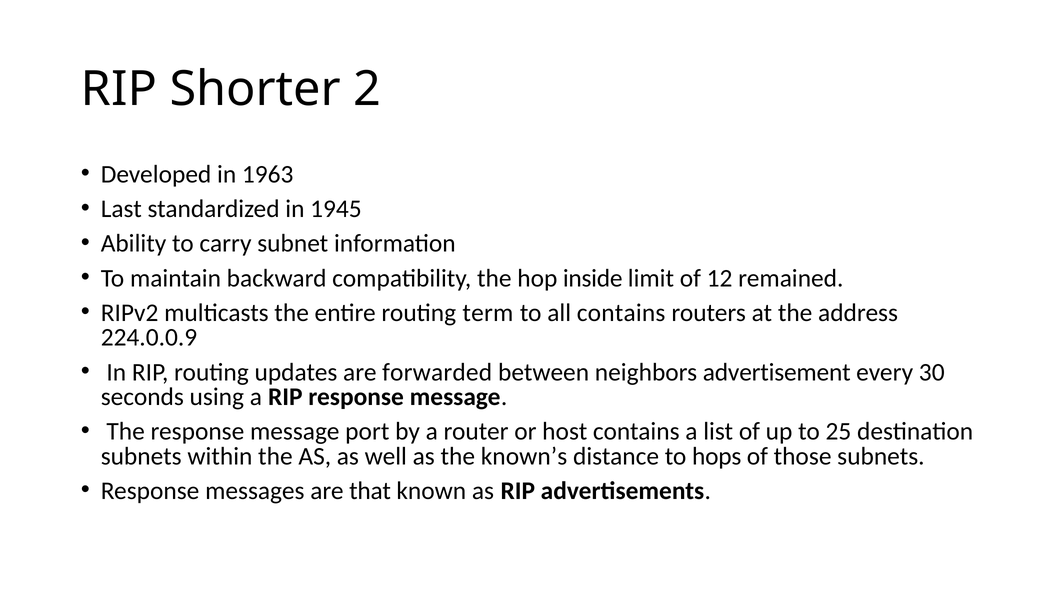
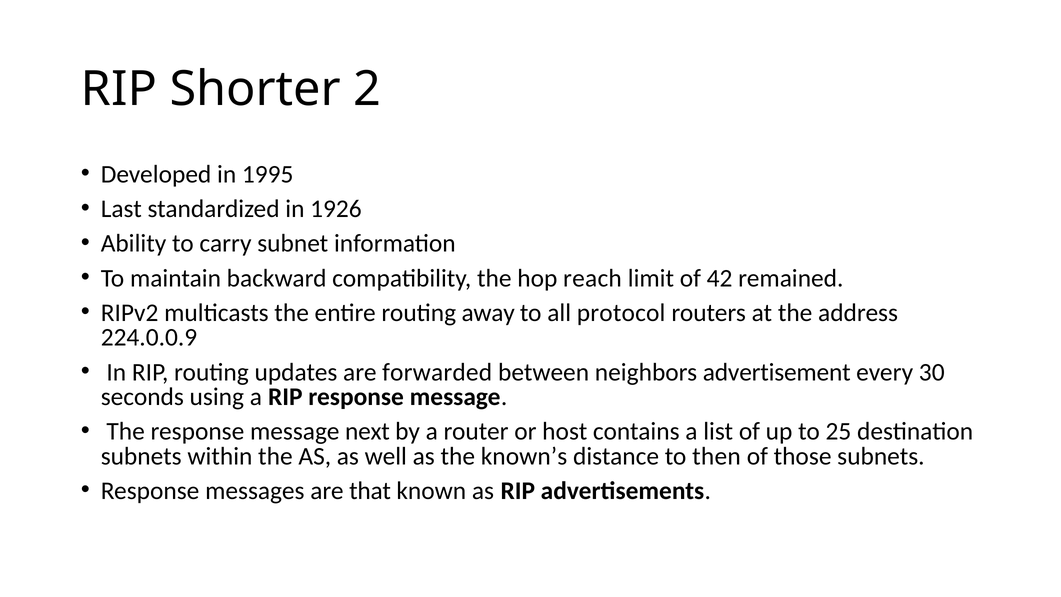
1963: 1963 -> 1995 (268, 174)
1945: 1945 -> 1926 (336, 209)
inside: inside -> reach (592, 278)
12: 12 -> 42 (720, 278)
term: term -> away (488, 313)
all contains: contains -> protocol (621, 313)
port: port -> next (367, 431)
hops: hops -> then (716, 456)
